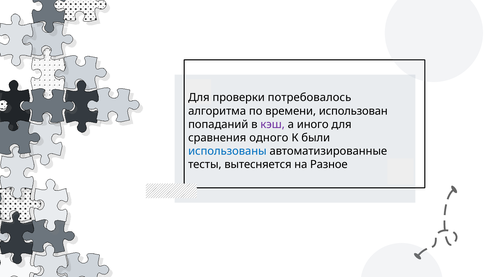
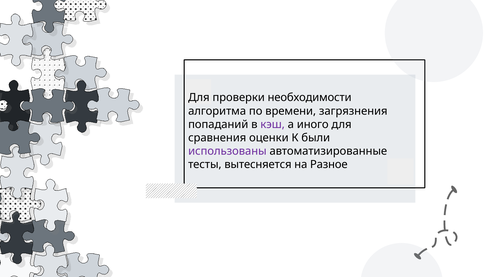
потребовалось: потребовалось -> необходимости (310, 98)
использован: использован -> загрязнения (353, 111)
одного: одного -> оценки (269, 138)
использованы colour: blue -> purple (227, 151)
